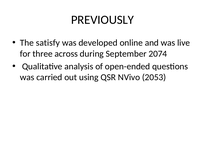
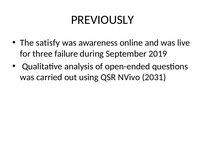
developed: developed -> awareness (98, 43)
across: across -> failure (66, 54)
2074: 2074 -> 2019 (158, 54)
2053: 2053 -> 2031 (154, 78)
